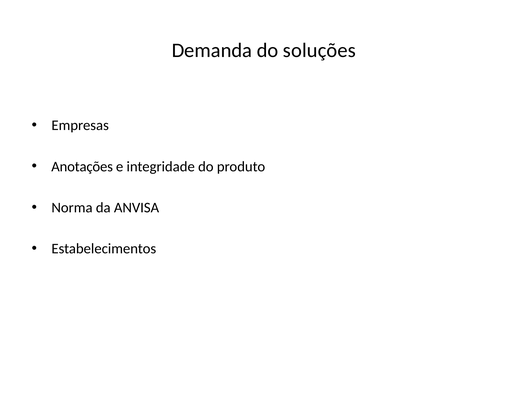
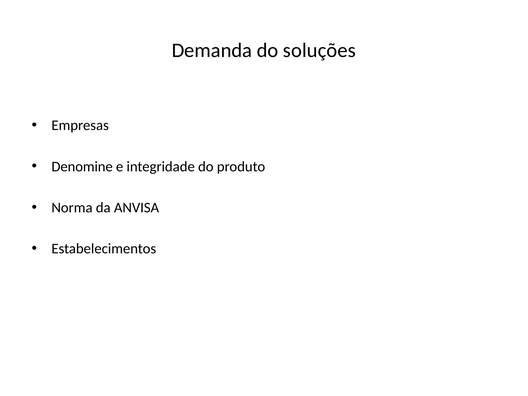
Anotações: Anotações -> Denomine (82, 167)
